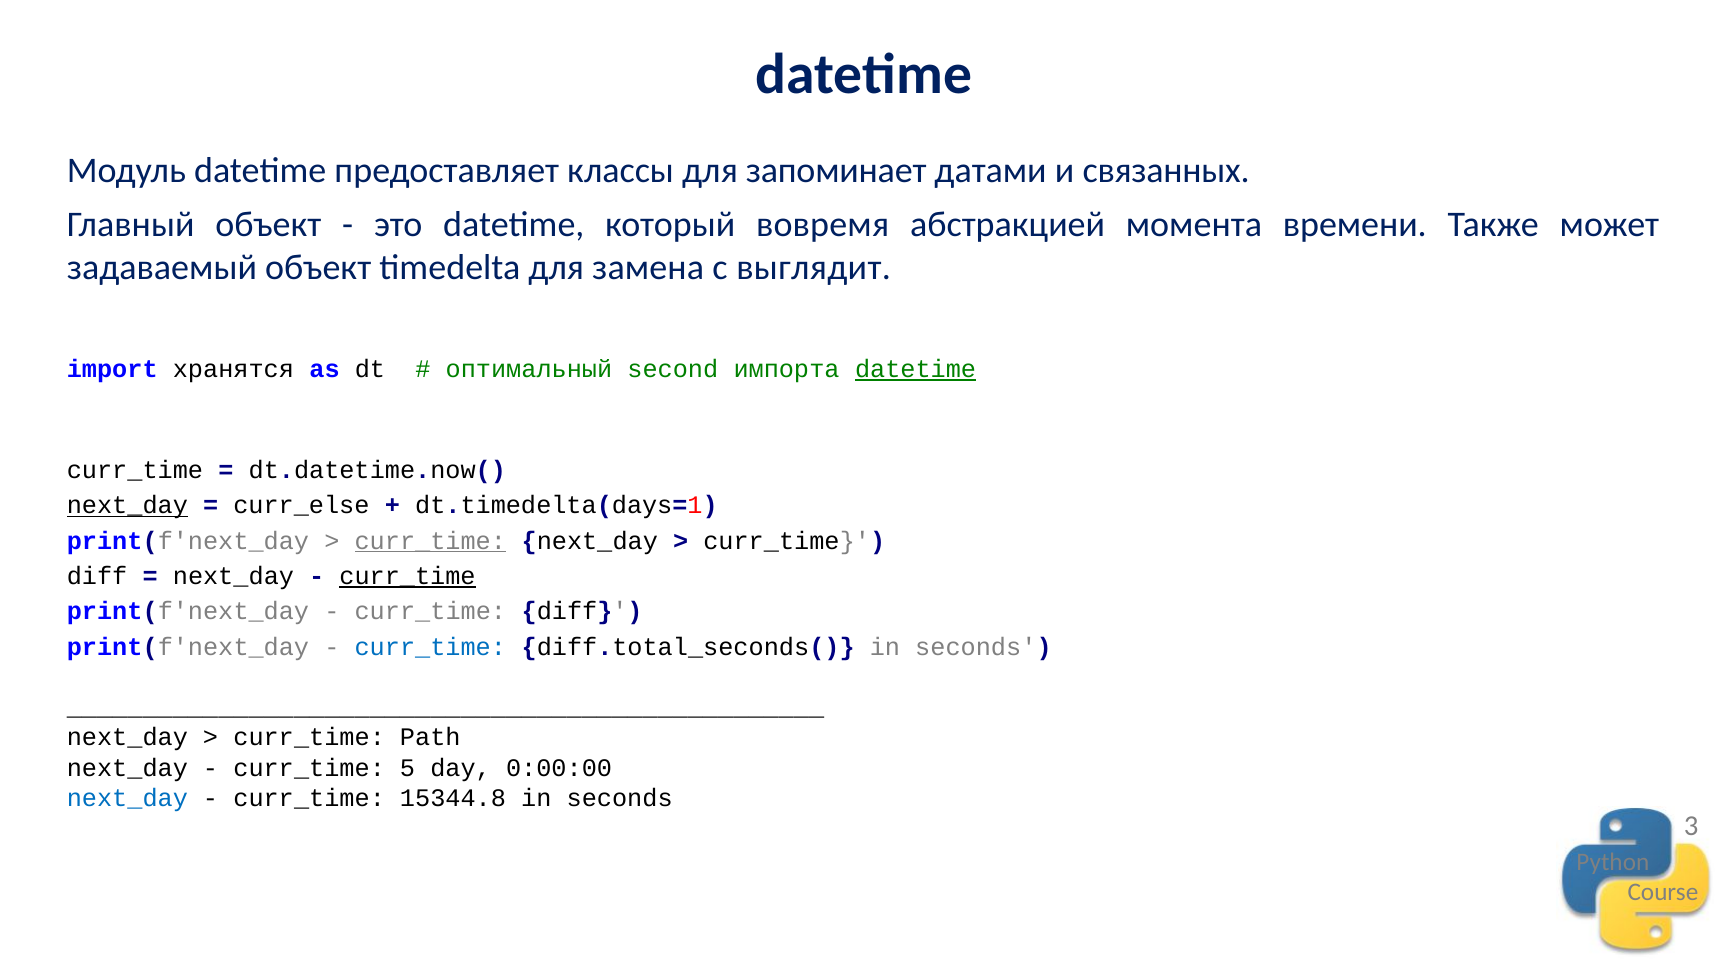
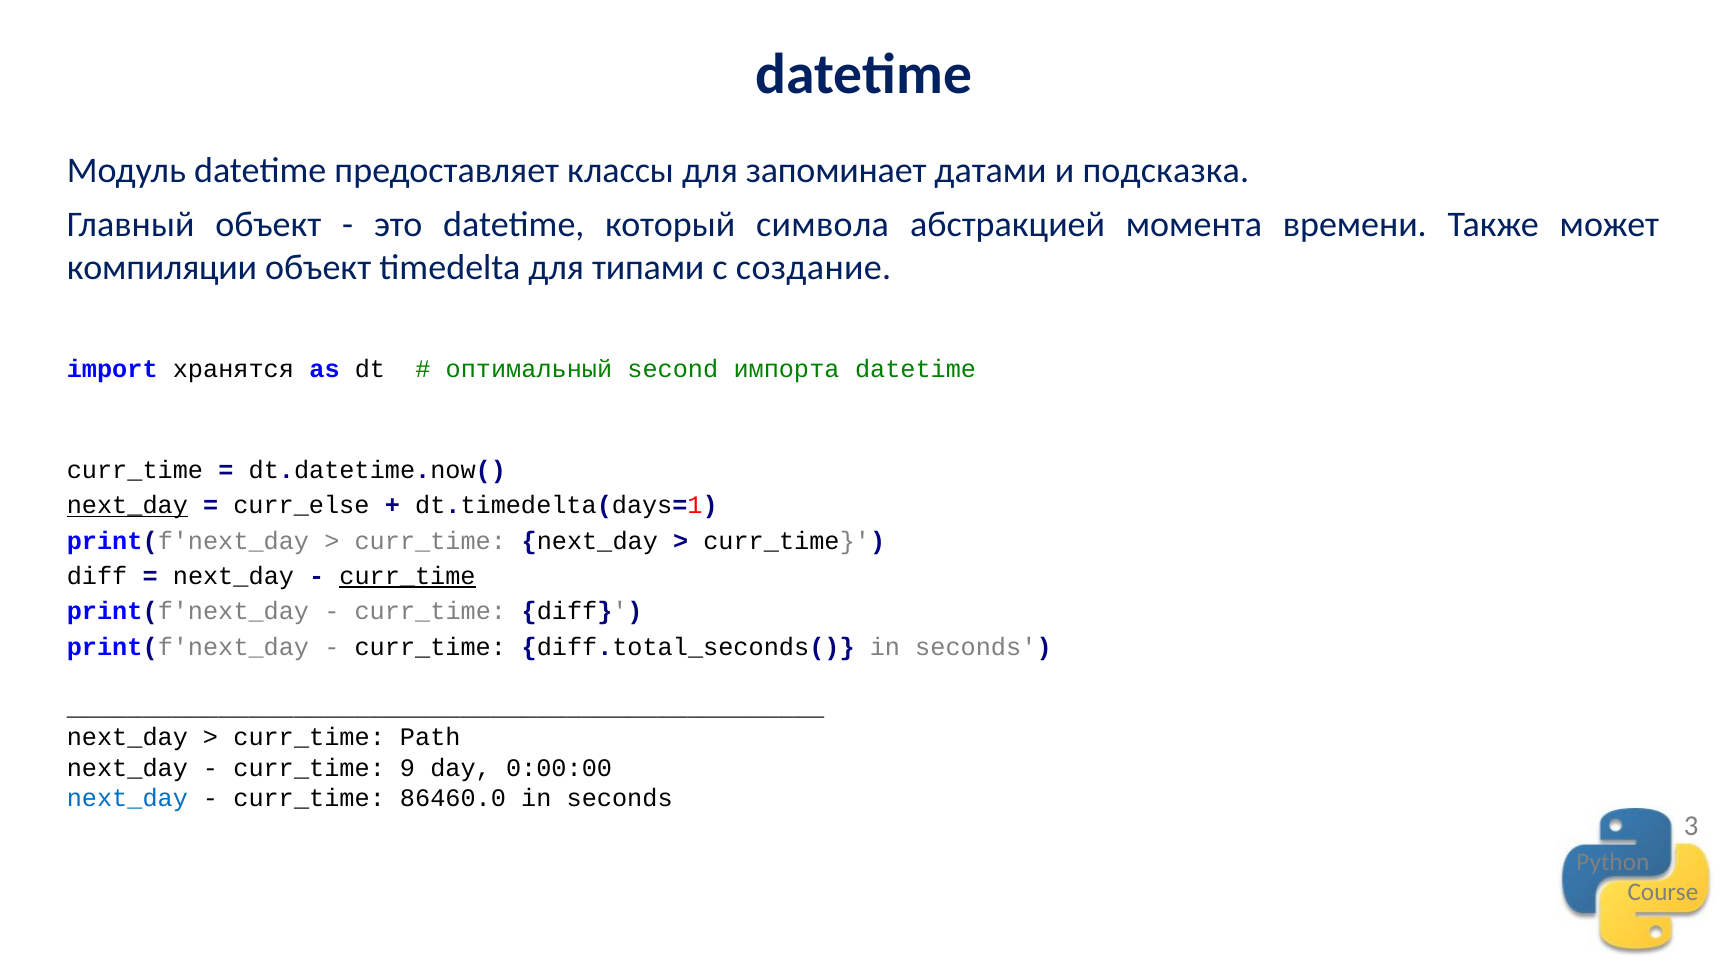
связанных: связанных -> подсказка (1166, 171)
вовремя: вовремя -> символа (823, 225)
задаваемый: задаваемый -> компиляции (162, 268)
замена: замена -> типами (648, 268)
выглядит: выглядит -> создание (814, 268)
datetime underline: present -> none (916, 369)
curr_time underline: present -> none (430, 541)
curr_time colour: blue -> black (430, 647)
5: 5 -> 9 (408, 768)
15344.8: 15344.8 -> 86460.0 (453, 798)
